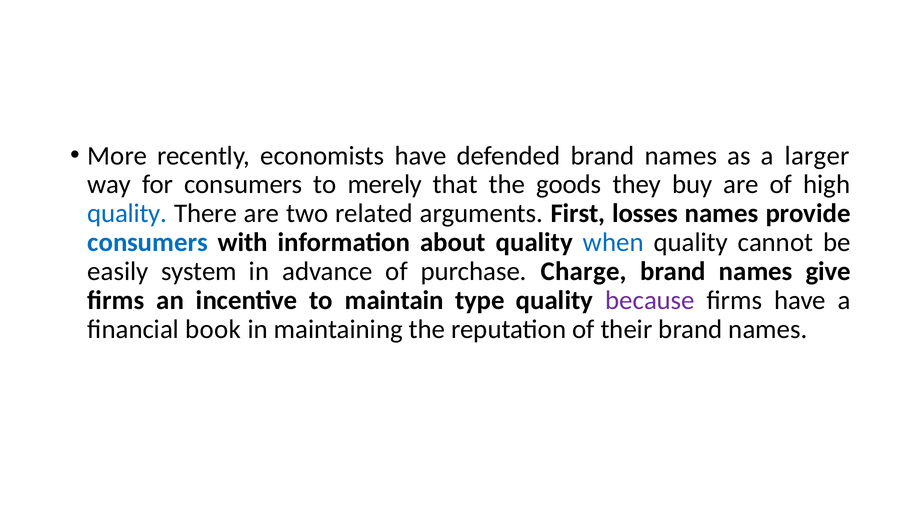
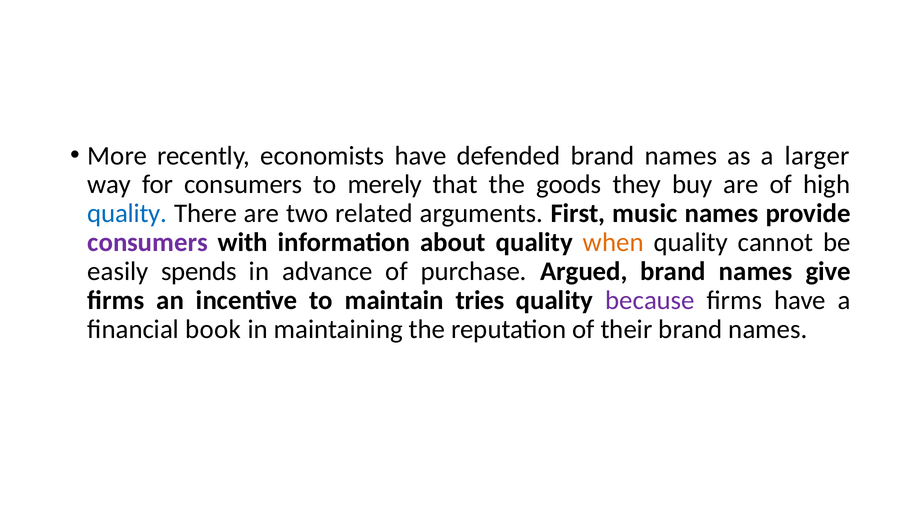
losses: losses -> music (645, 214)
consumers colour: blue -> purple (148, 243)
when colour: blue -> orange (613, 243)
system: system -> spends (199, 272)
Charge: Charge -> Argued (584, 272)
type: type -> tries (480, 300)
